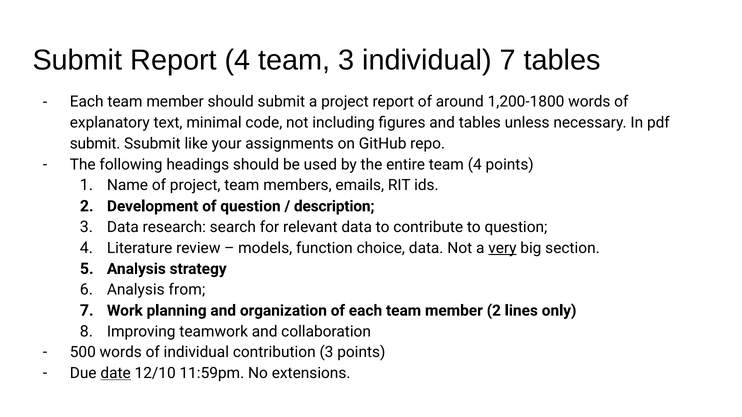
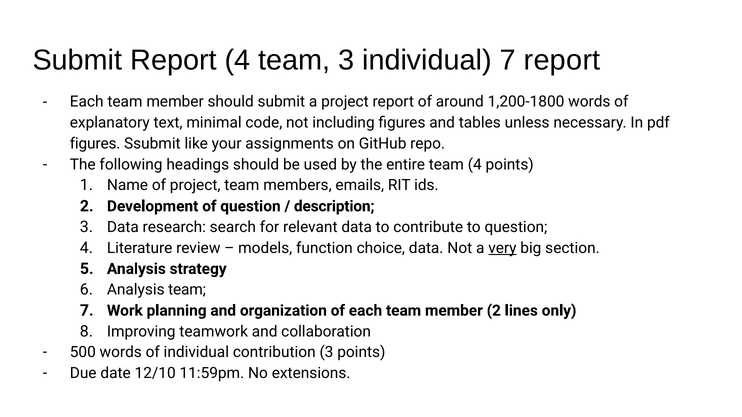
7 tables: tables -> report (562, 60)
submit: submit -> figures (95, 144)
Analysis from: from -> team (187, 290)
date underline: present -> none (116, 373)
